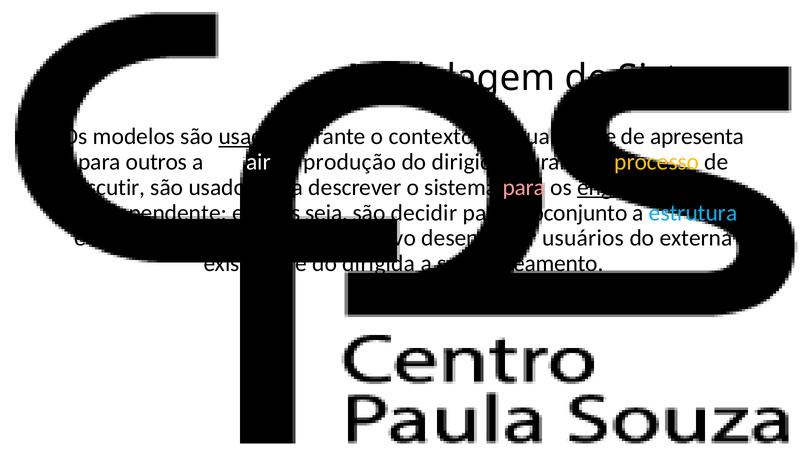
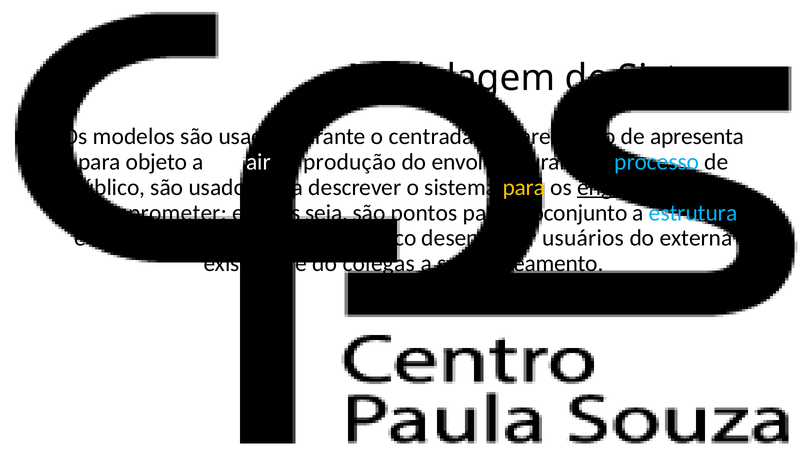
usados underline: present -> none (252, 136)
contexto: contexto -> centrada (431, 136)
atualmente: atualmente -> gerenciado (562, 136)
outros: outros -> objeto (157, 162)
dirigida: dirigida -> envolve (471, 162)
processo colour: yellow -> light blue (657, 162)
discutir: discutir -> público (108, 187)
para colour: pink -> yellow (524, 187)
independente: independente -> comprometer (157, 213)
decidir: decidir -> pontos (424, 213)
novo: novo -> cinco (392, 238)
e do dirigida: dirigida -> colegas (379, 264)
